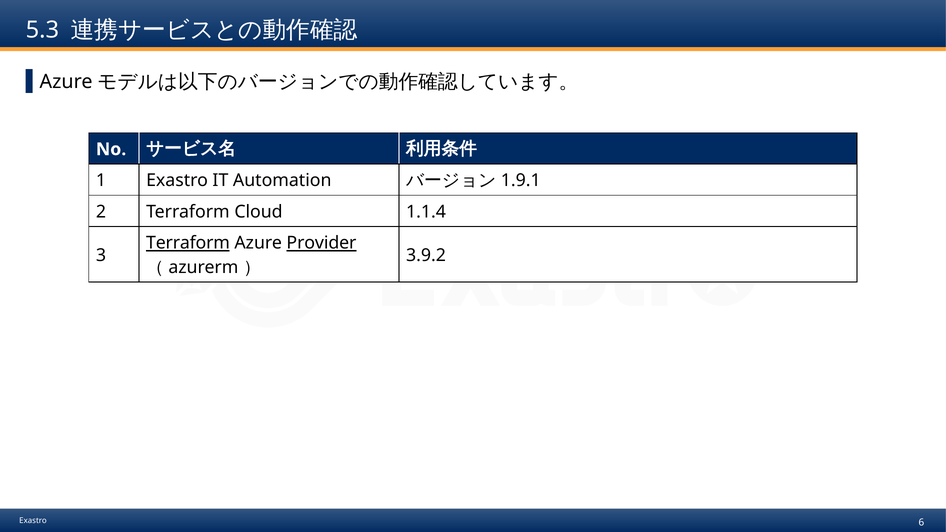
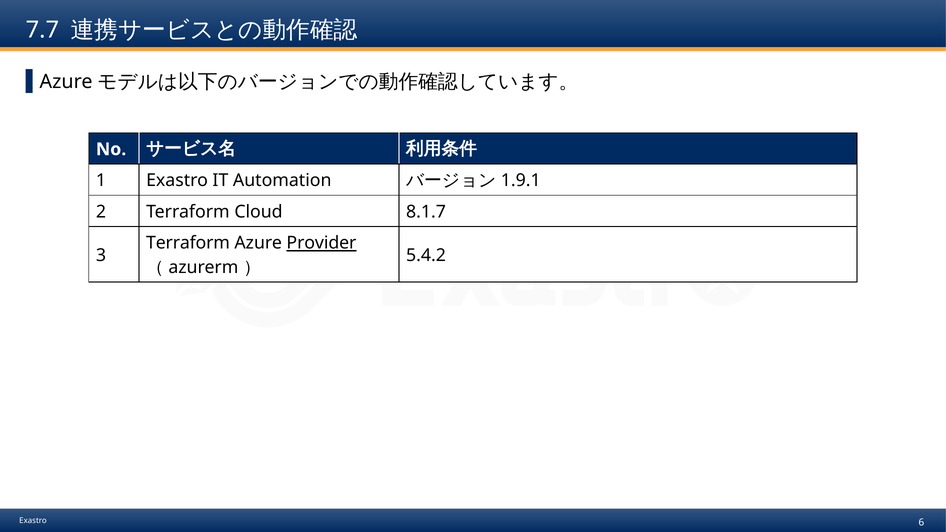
5.3: 5.3 -> 7.7 (42, 30)
1.1.4: 1.1.4 -> 8.1.7 (426, 212)
Terraform underline: present -> none (188, 243)
3.9.2: 3.9.2 -> 5.4.2 (426, 255)
